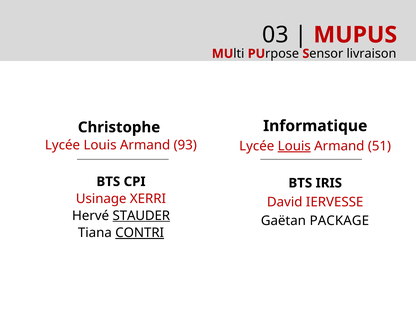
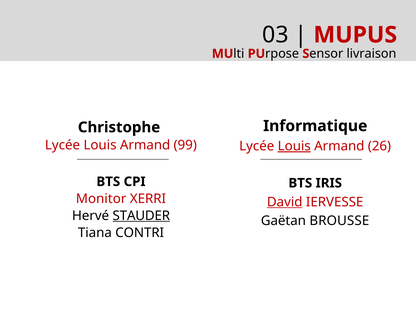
93: 93 -> 99 (185, 145)
51: 51 -> 26 (379, 146)
Usinage: Usinage -> Monitor (101, 199)
David underline: none -> present (285, 202)
PACKAGE: PACKAGE -> BROUSSE (339, 221)
CONTRI underline: present -> none (140, 233)
